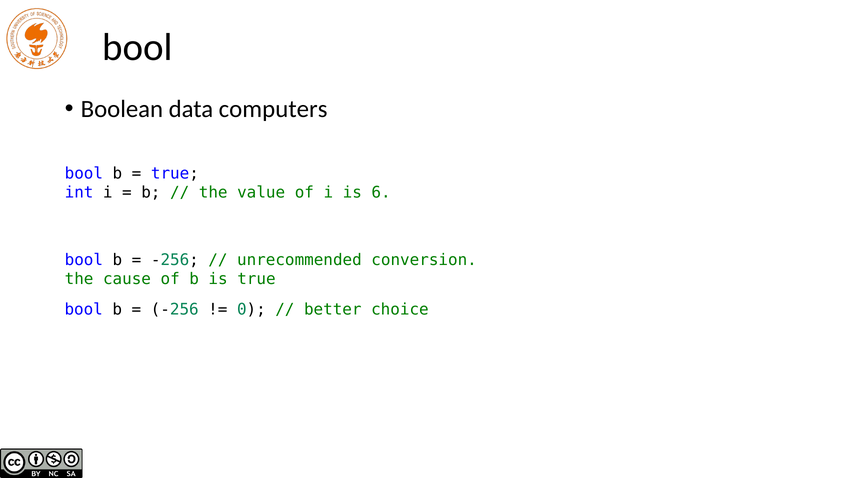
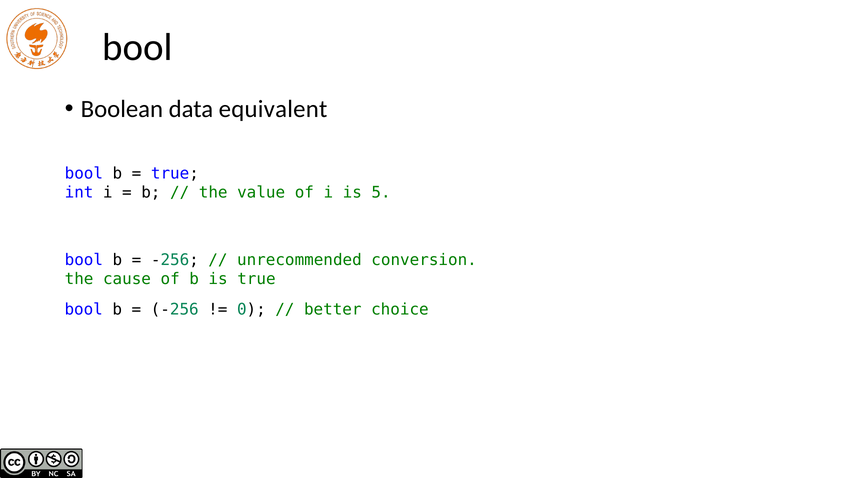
computers: computers -> equivalent (273, 109)
6: 6 -> 5 (381, 193)
